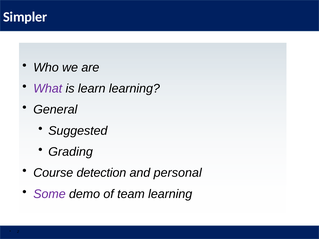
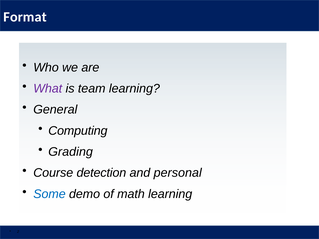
Simpler: Simpler -> Format (25, 17)
learn: learn -> team (92, 89)
Suggested: Suggested -> Computing (78, 131)
Some colour: purple -> blue (49, 194)
team: team -> math (131, 194)
